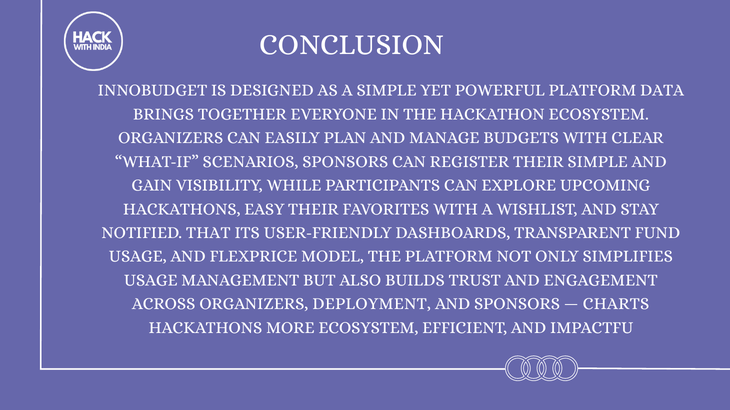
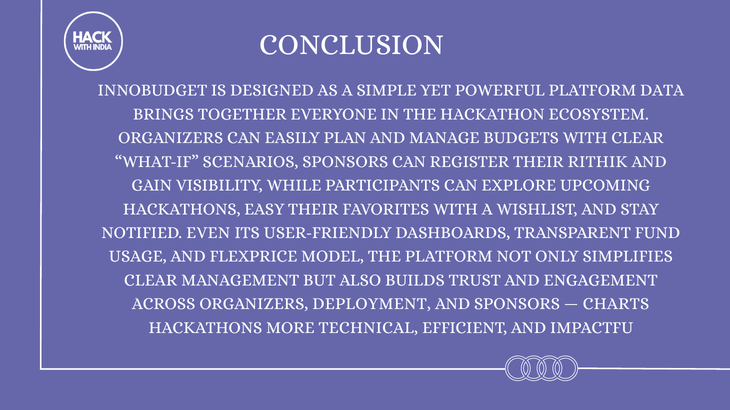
THEIR SIMPLE: SIMPLE -> RITHIK (598, 162)
THAT: THAT -> EVEN (208, 233)
USAGE: USAGE -> CLEAR (151, 280)
MORE ECOSYSTEM: ECOSYSTEM -> TECHNICAL (368, 328)
